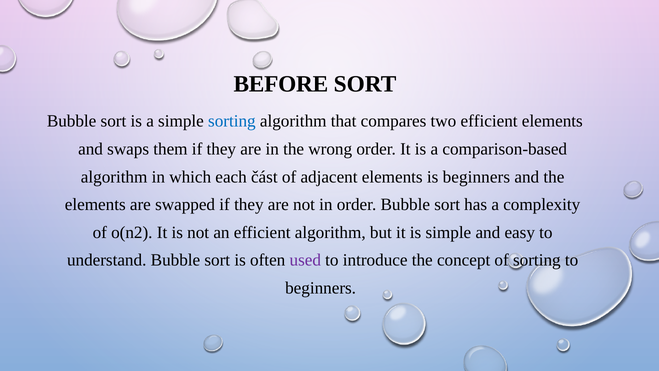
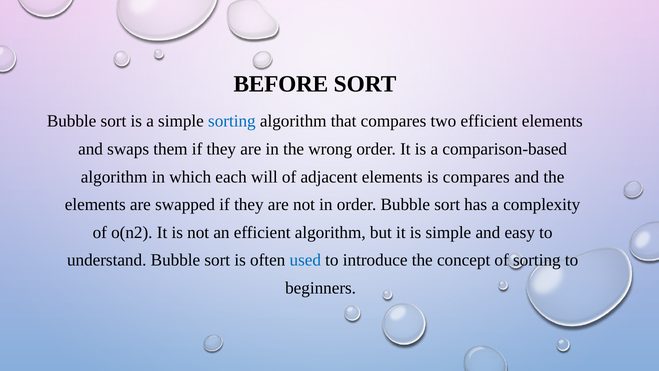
část: část -> will (264, 177)
is beginners: beginners -> compares (476, 177)
used colour: purple -> blue (305, 260)
